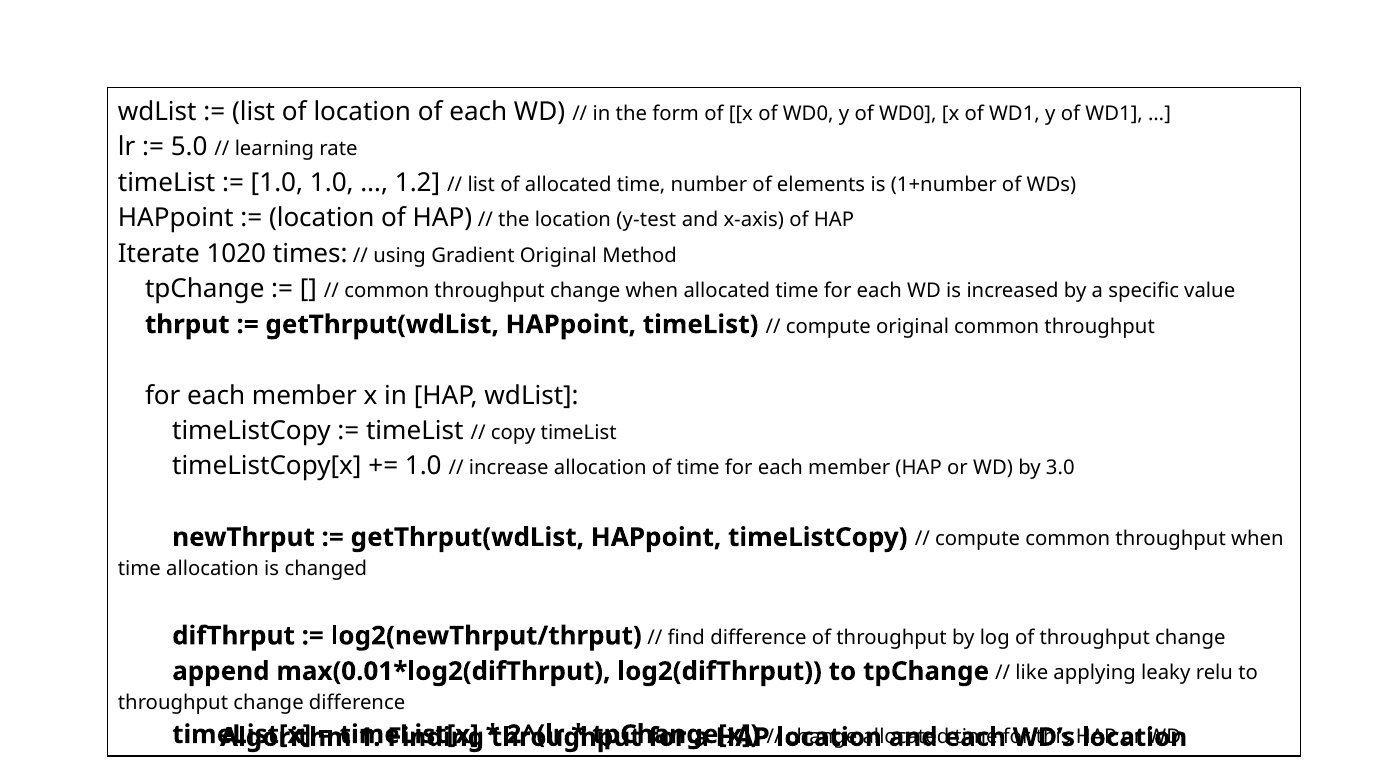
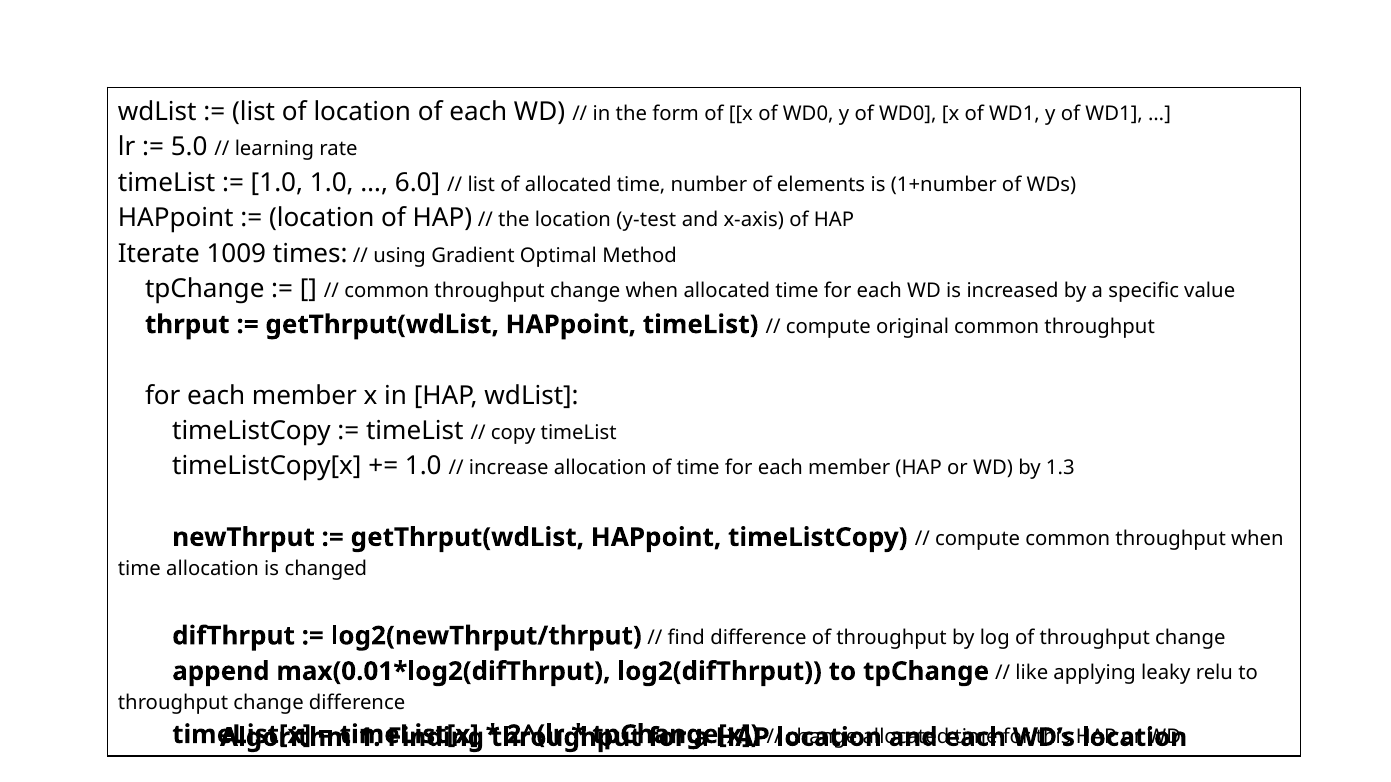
1.2: 1.2 -> 6.0 (418, 183)
1020: 1020 -> 1009 (236, 254)
Gradient Original: Original -> Optimal (558, 256)
3.0: 3.0 -> 1.3 (1060, 469)
